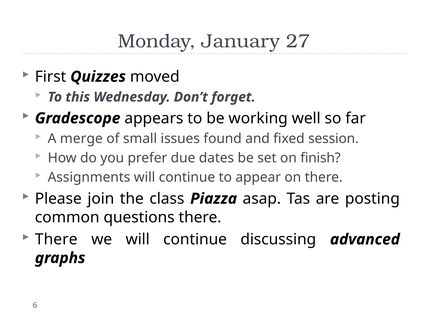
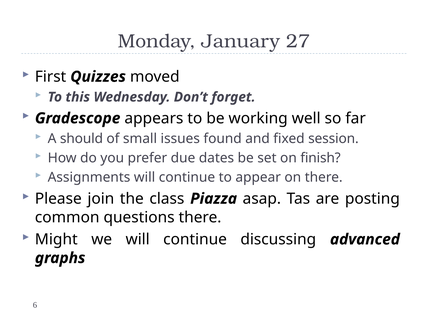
merge: merge -> should (81, 139)
There: There -> Might (56, 239)
